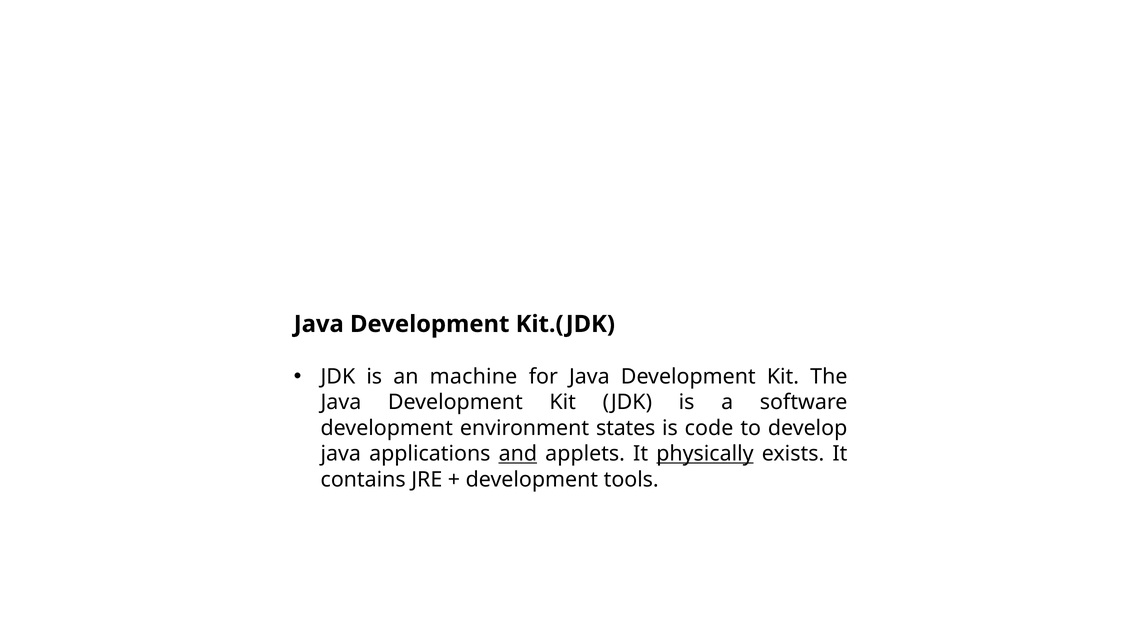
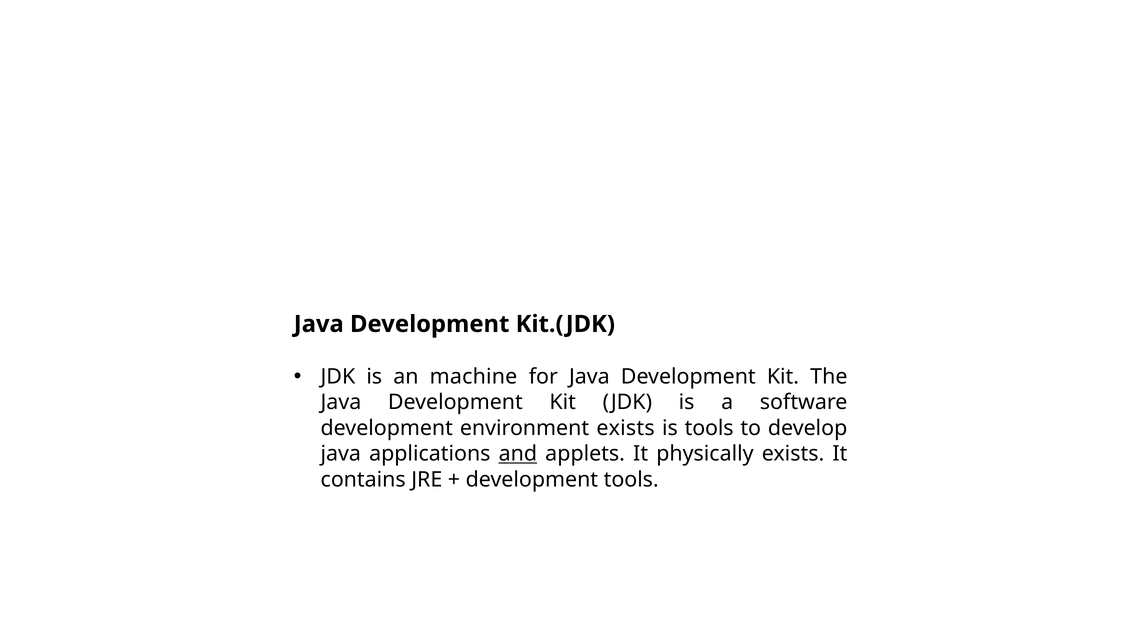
environment states: states -> exists (626, 428)
is code: code -> tools (709, 428)
physically underline: present -> none (705, 454)
